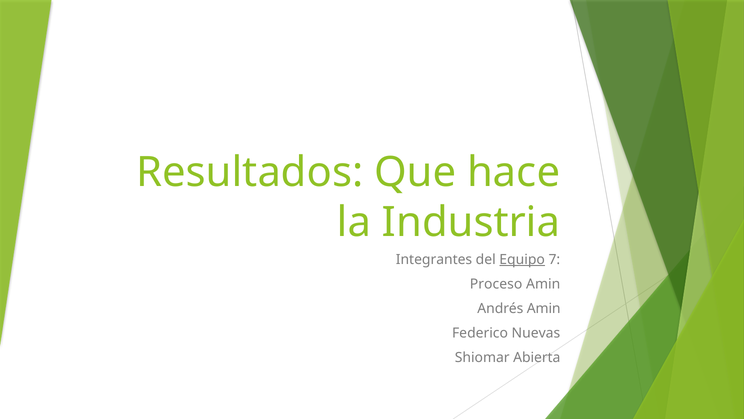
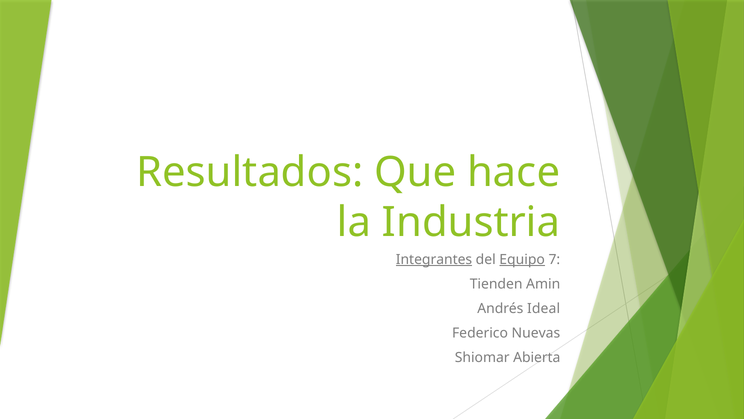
Integrantes underline: none -> present (434, 259)
Proceso: Proceso -> Tienden (496, 284)
Andrés Amin: Amin -> Ideal (544, 308)
